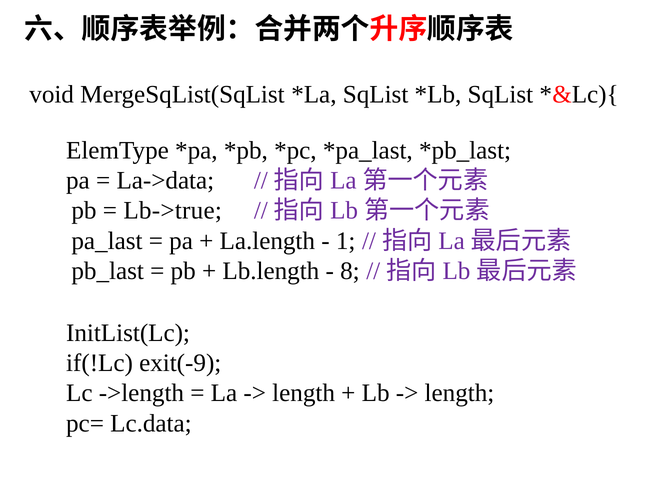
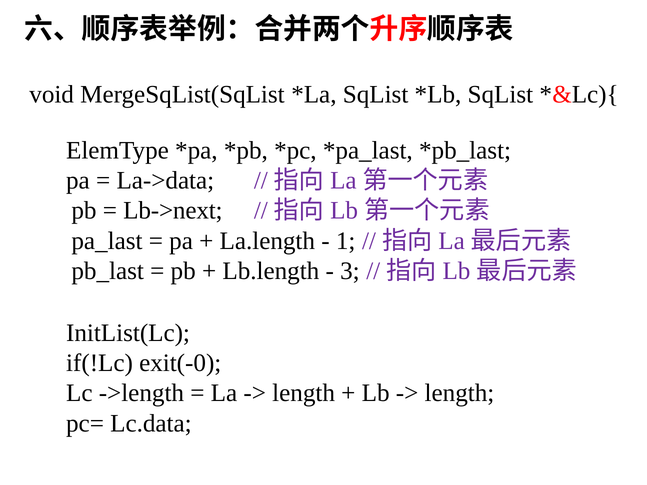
Lb->true: Lb->true -> Lb->next (173, 211)
8: 8 -> 3 (350, 271)
exit(-9: exit(-9 -> exit(-0 (180, 363)
